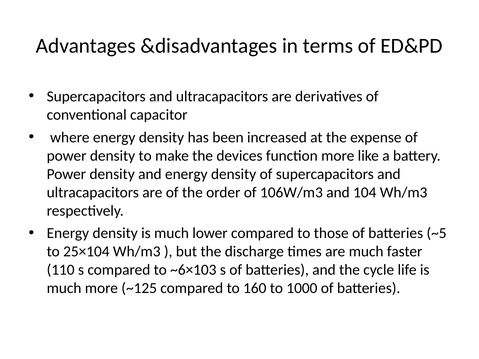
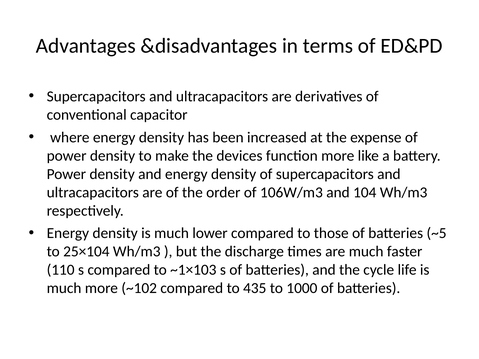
~6×103: ~6×103 -> ~1×103 (193, 270)
~125: ~125 -> ~102 (139, 288)
160: 160 -> 435 (255, 288)
